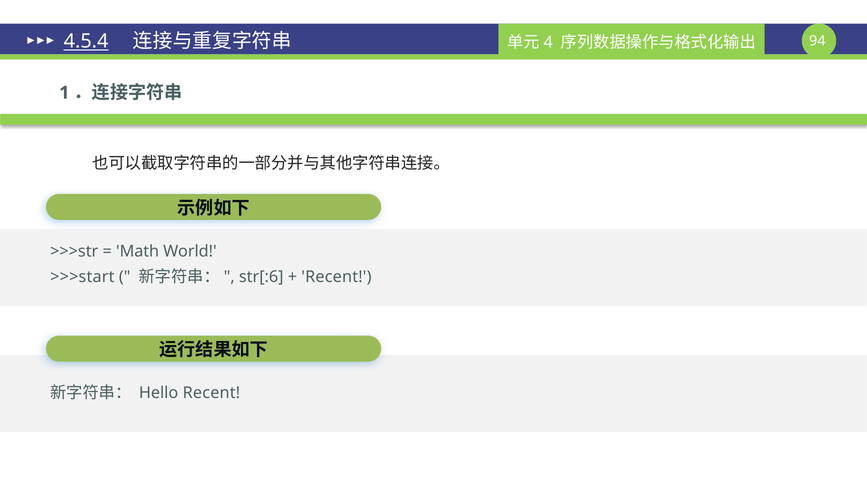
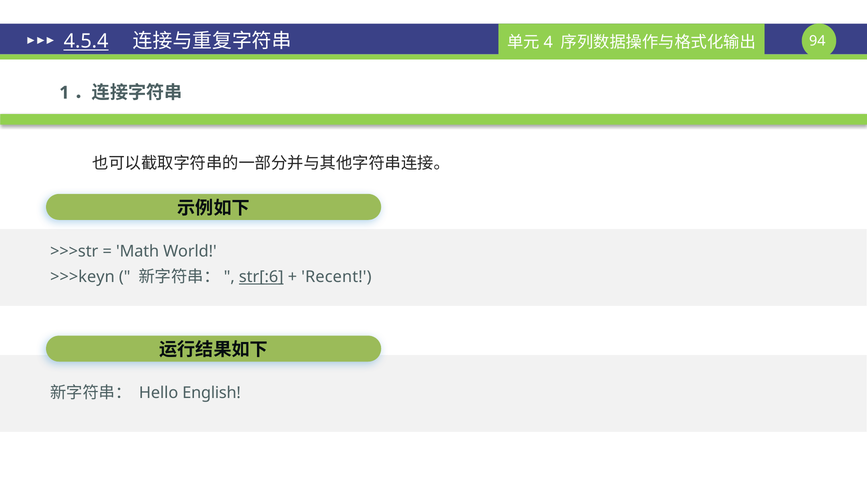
>>>start: >>>start -> >>>keyn (82, 277)
str[:6 underline: none -> present (261, 277)
Hello Recent: Recent -> English (212, 393)
